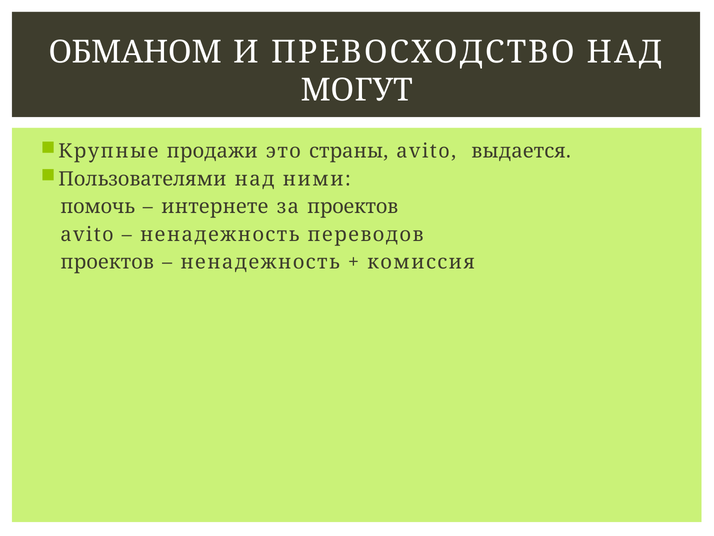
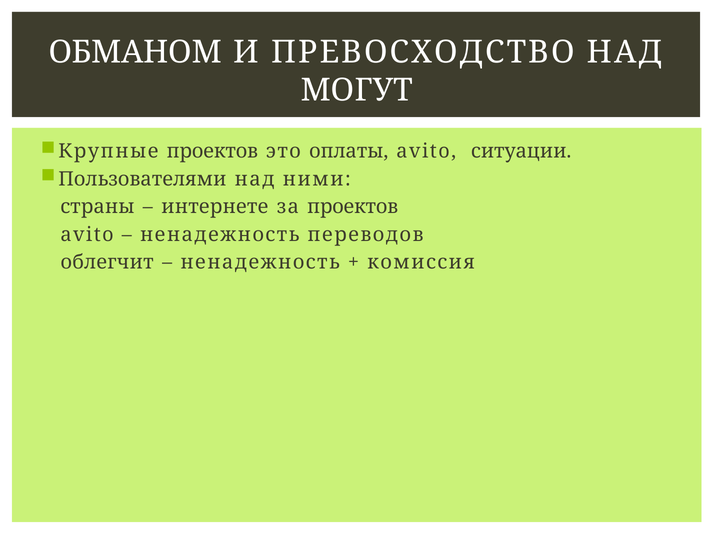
Крупные продажи: продажи -> проектов (212, 151)
страны: страны -> оплаты (349, 151)
выдается: выдается -> ситуации (521, 151)
помочь: помочь -> страны (97, 207)
проектов: проектов -> облегчит (107, 262)
